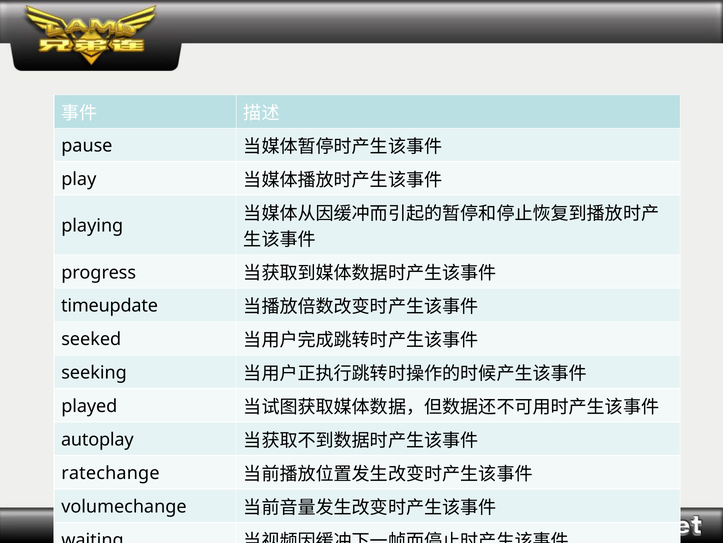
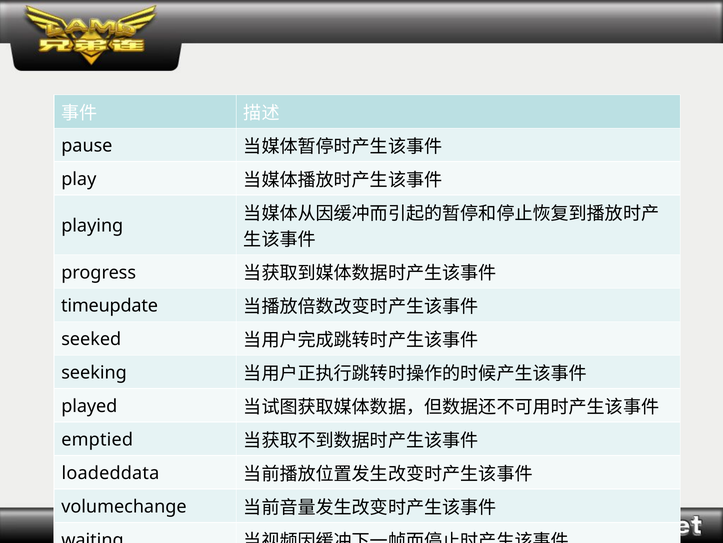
autoplay: autoplay -> emptied (97, 439)
ratechange: ratechange -> loadeddata (110, 473)
